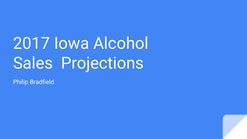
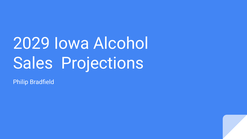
2017: 2017 -> 2029 (32, 43)
